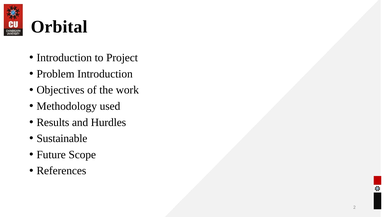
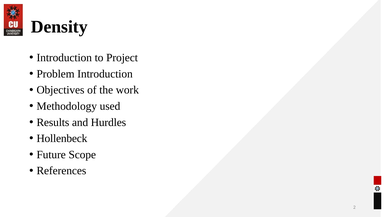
Orbital: Orbital -> Density (59, 27)
Sustainable: Sustainable -> Hollenbeck (62, 138)
